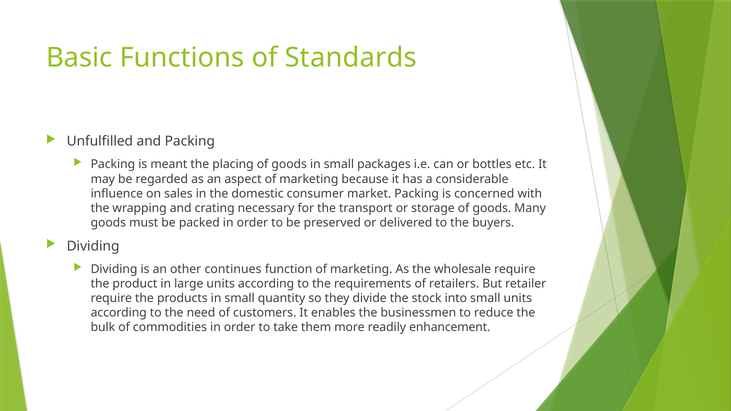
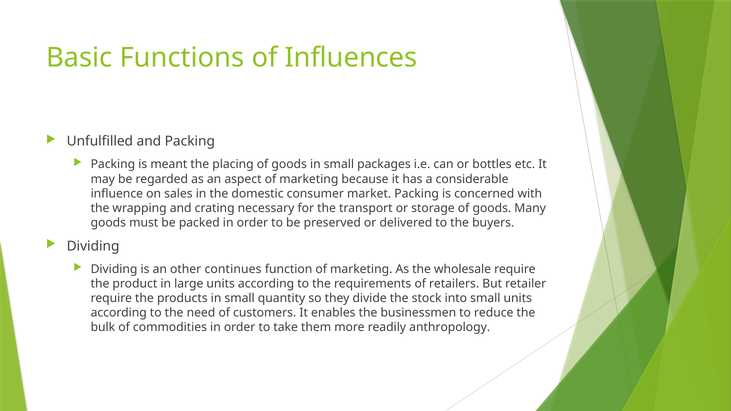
Standards: Standards -> Influences (351, 58)
enhancement: enhancement -> anthropology (450, 327)
